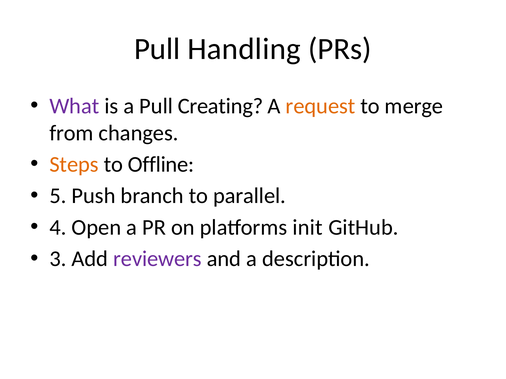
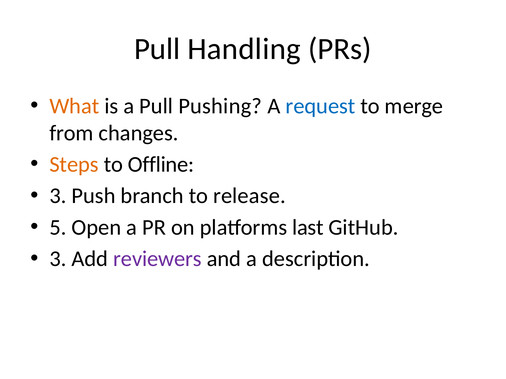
What colour: purple -> orange (74, 106)
Creating: Creating -> Pushing (220, 106)
request colour: orange -> blue (321, 106)
5: 5 -> 3 (58, 196)
parallel: parallel -> release (249, 196)
4: 4 -> 5 (58, 228)
init: init -> last (308, 228)
